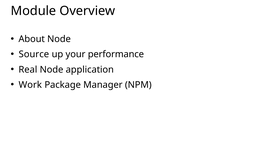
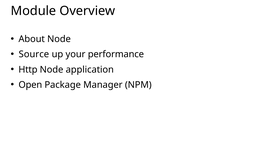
Real: Real -> Http (28, 69)
Work: Work -> Open (30, 84)
